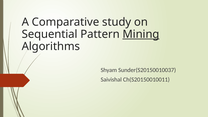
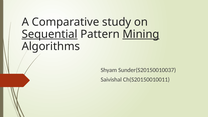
Sequential underline: none -> present (50, 34)
